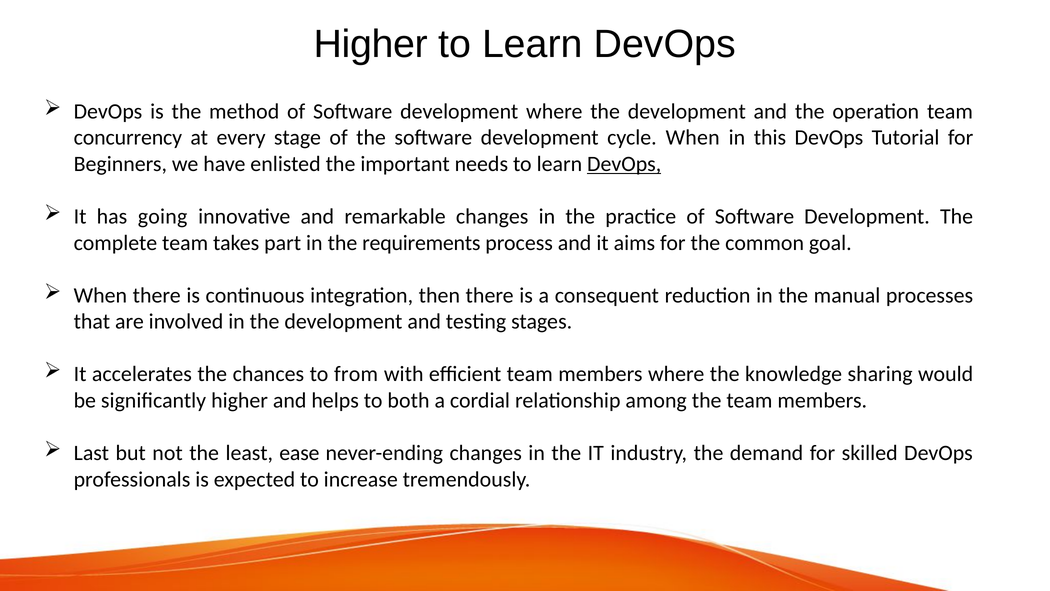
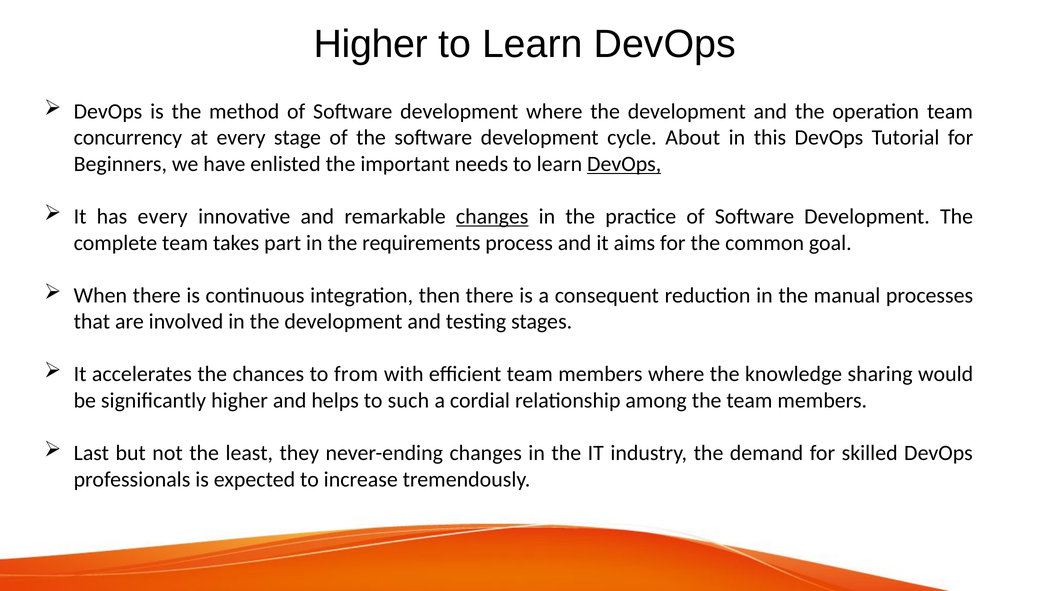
cycle When: When -> About (693, 138)
has going: going -> every (163, 216)
changes underline: none -> present (492, 216)
both: both -> such (408, 400)
ease: ease -> they (299, 453)
